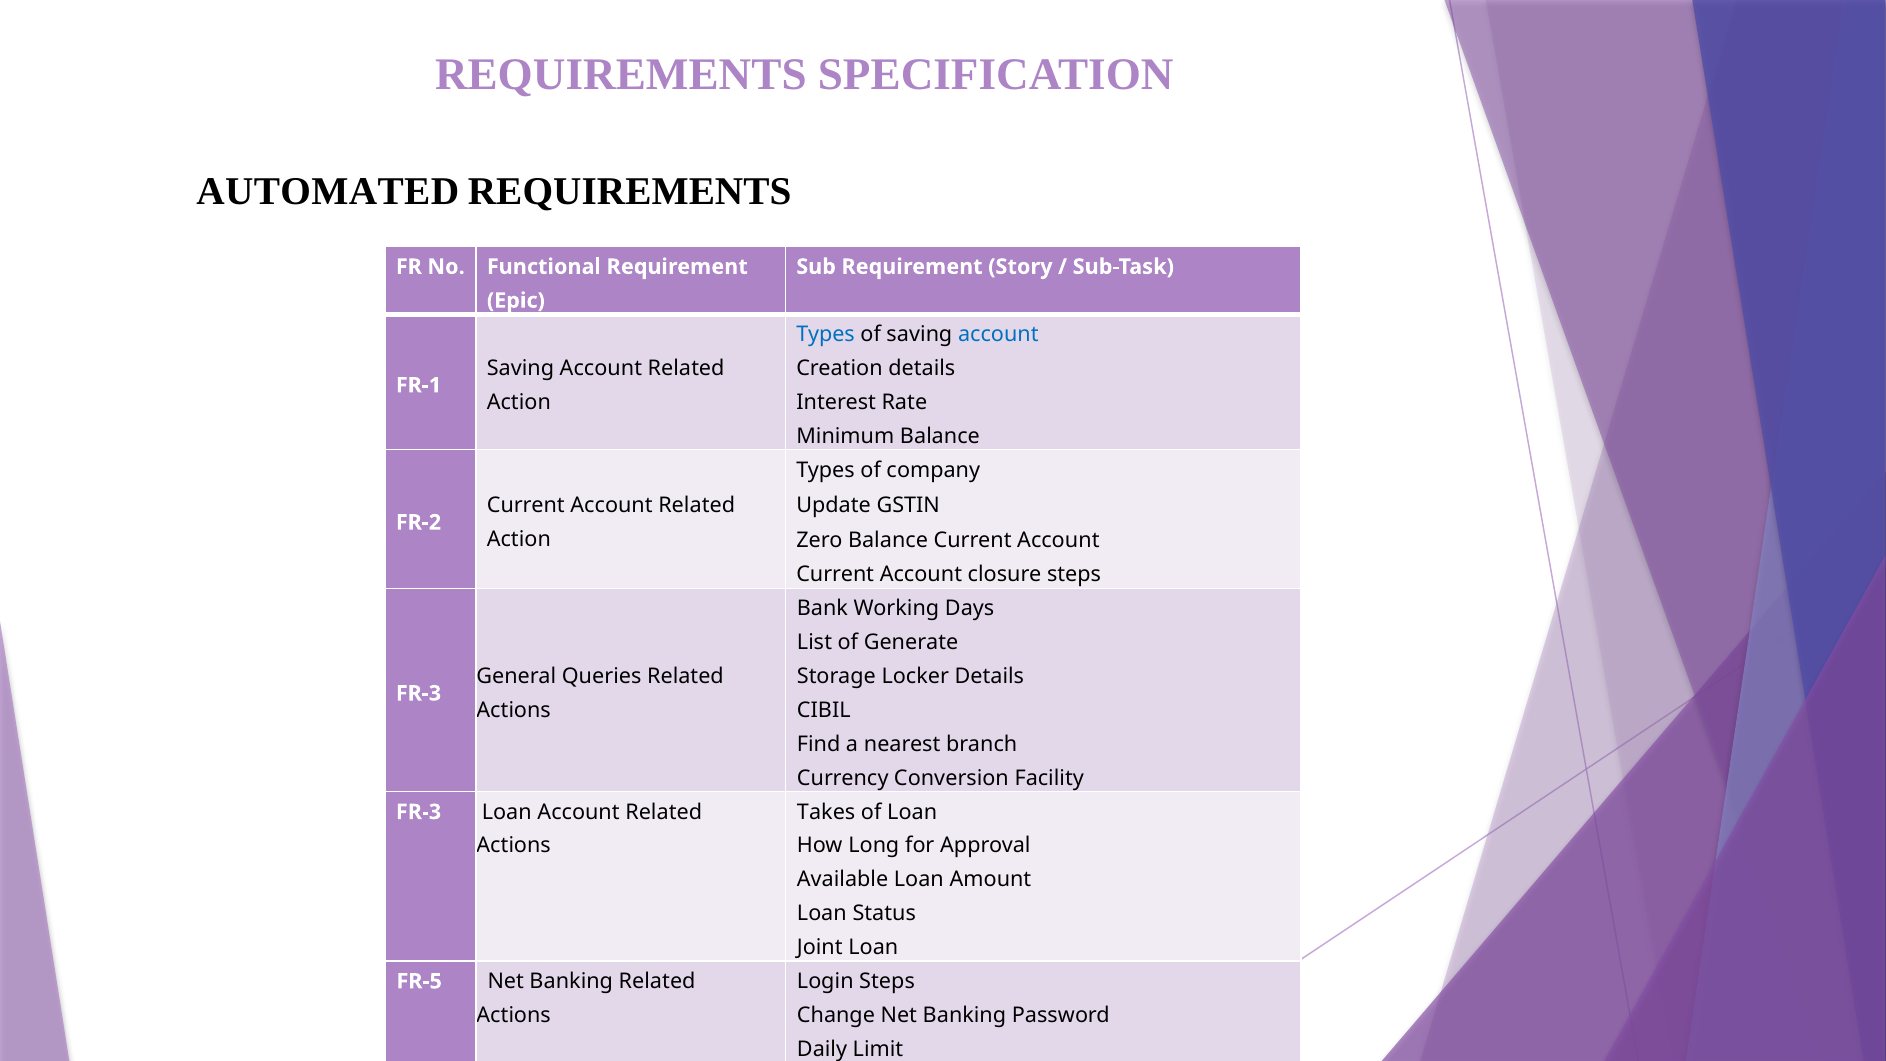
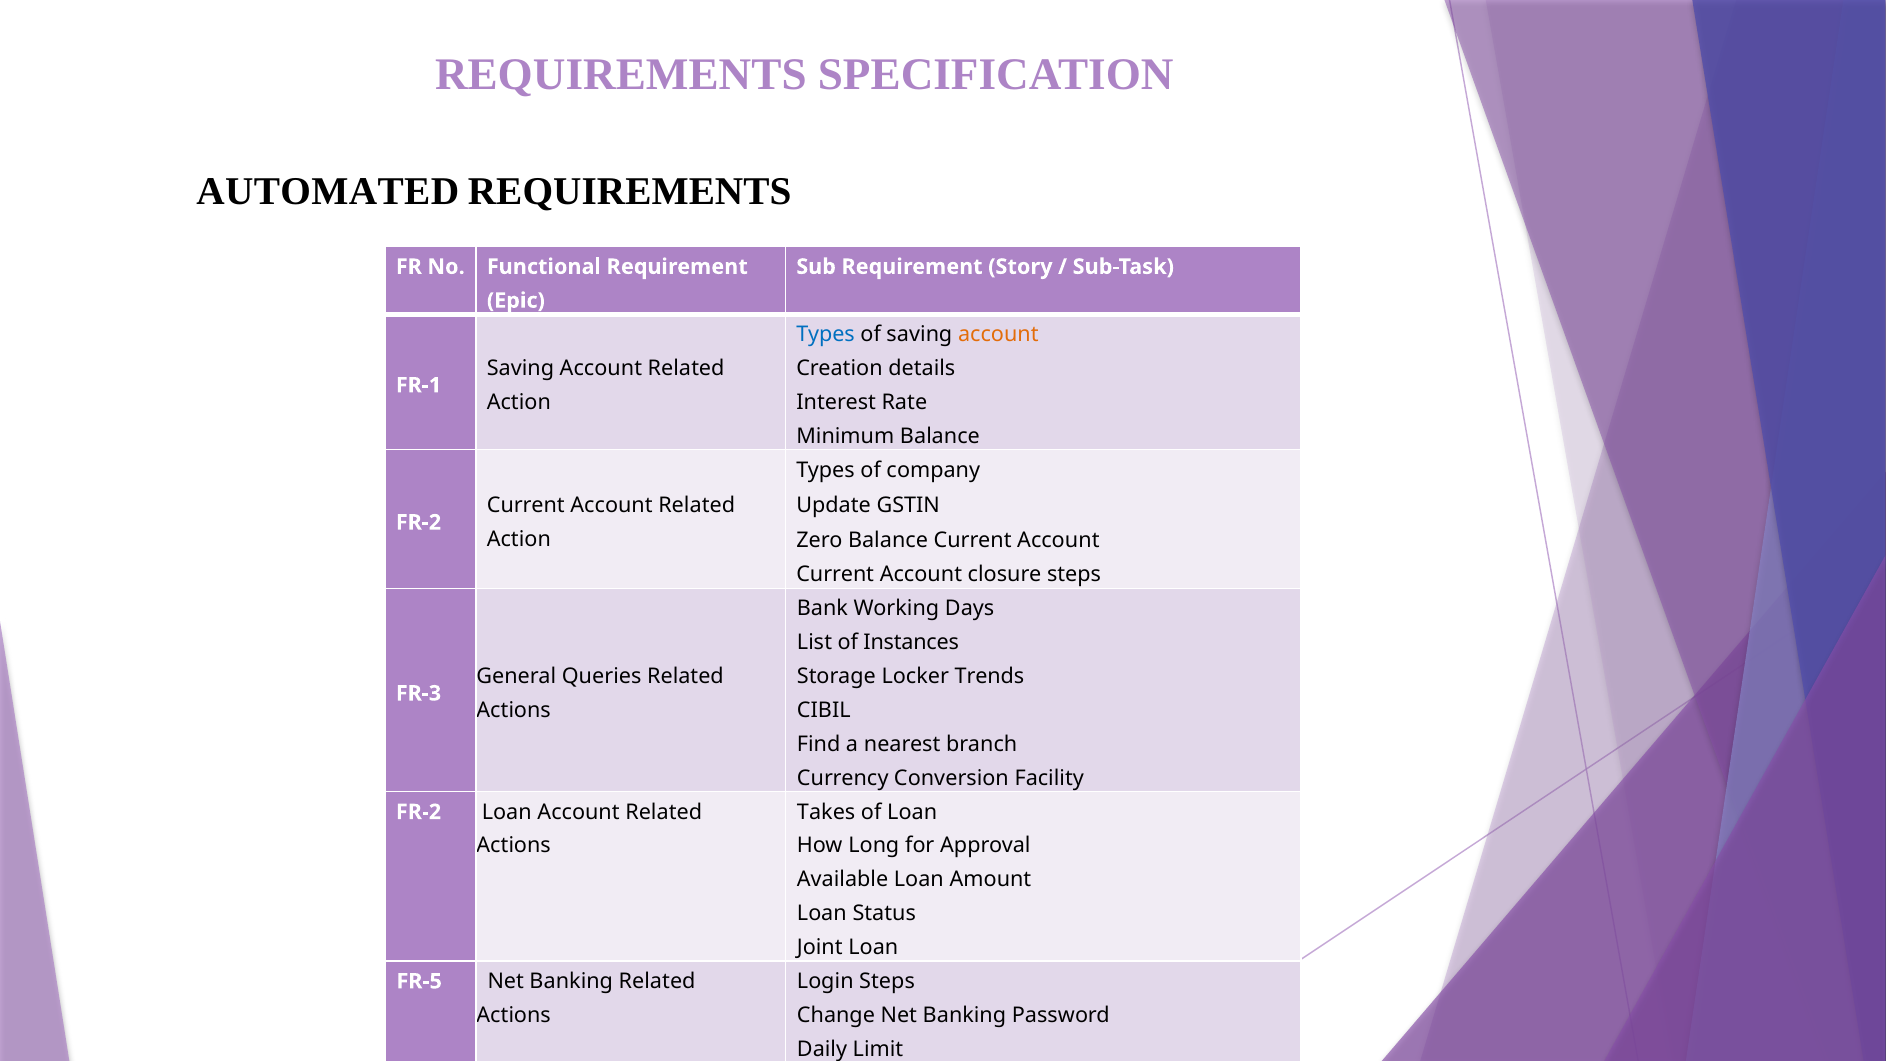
account colour: blue -> orange (998, 334)
Generate: Generate -> Instances (911, 643)
Locker Details: Details -> Trends (989, 676)
FR-3: FR-3 -> FR-2 (419, 812)
